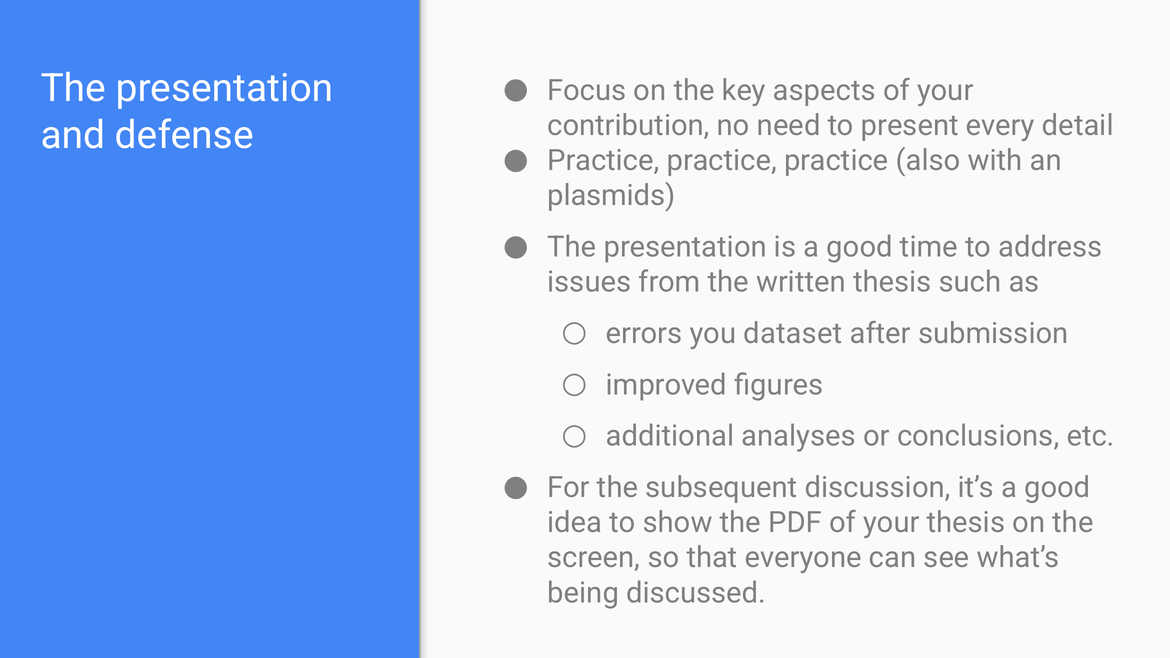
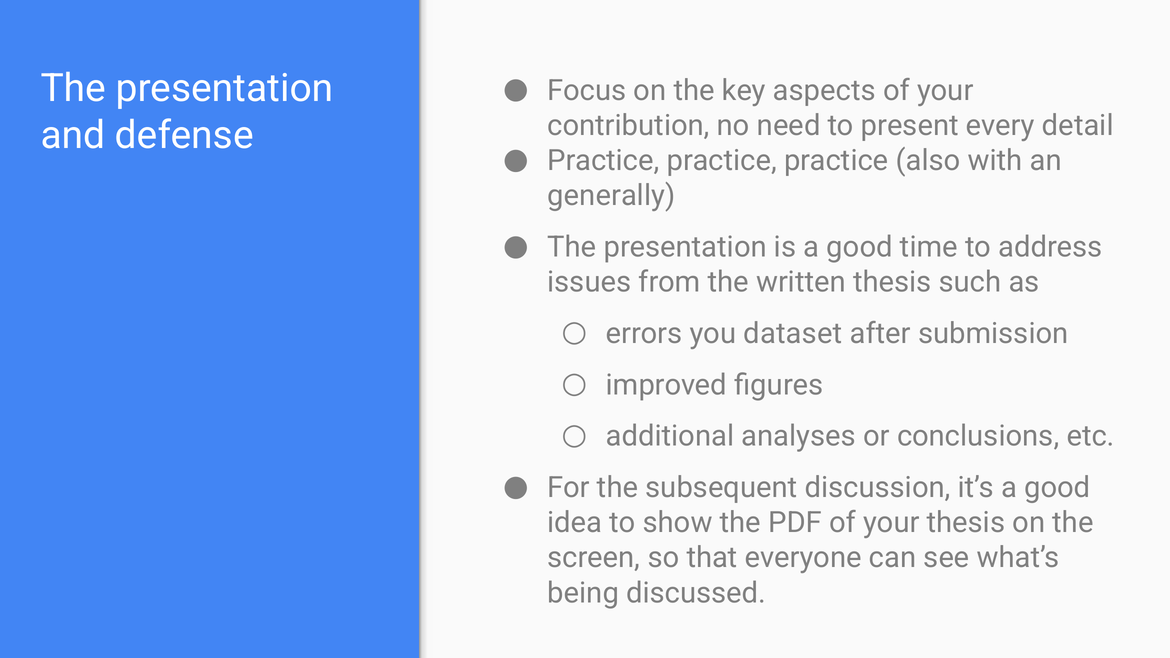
plasmids: plasmids -> generally (611, 196)
